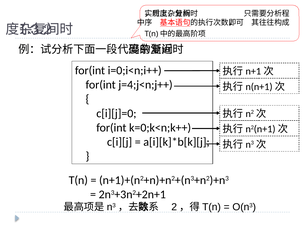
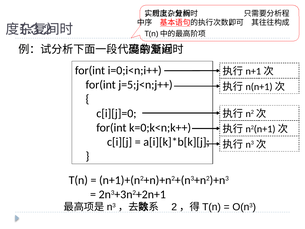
j=4;j<n;j++: j=4;j<n;j++ -> j=5;j<n;j++ (146, 85)
